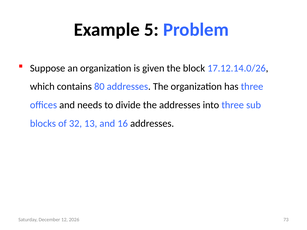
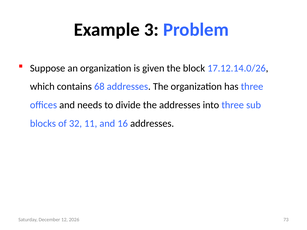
5: 5 -> 3 (151, 30)
80: 80 -> 68 (99, 87)
13: 13 -> 11 (91, 124)
